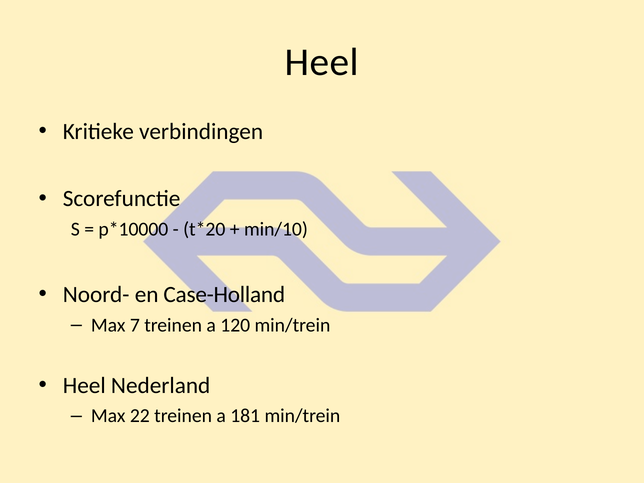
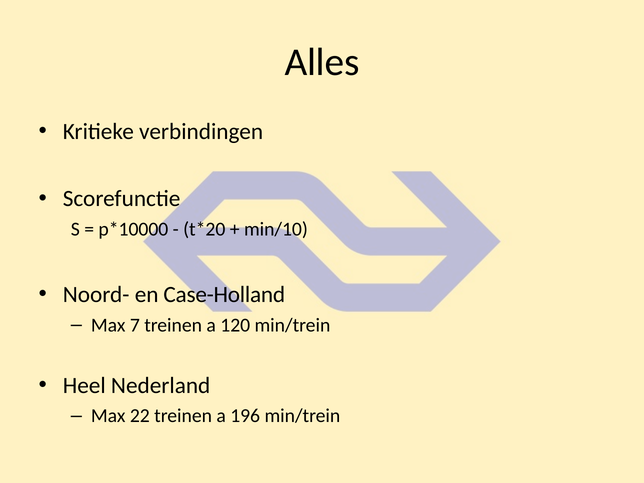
Heel: Heel -> Alles (322, 62)
181: 181 -> 196 (245, 416)
